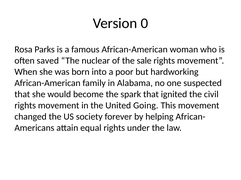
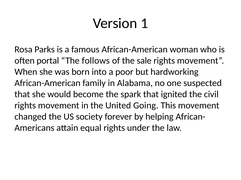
0: 0 -> 1 (144, 23)
saved: saved -> portal (48, 61)
nuclear: nuclear -> follows (96, 61)
